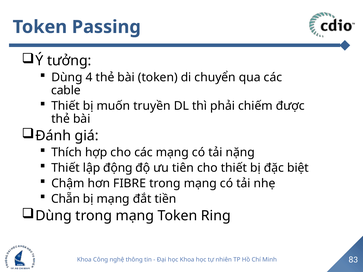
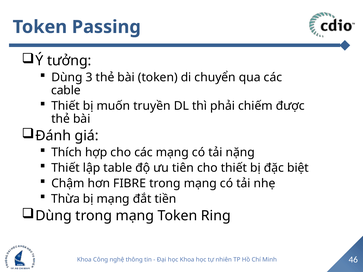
4: 4 -> 3 (89, 77)
động: động -> table (118, 168)
Chẵn: Chẵn -> Thừa (66, 199)
83: 83 -> 46 (353, 260)
